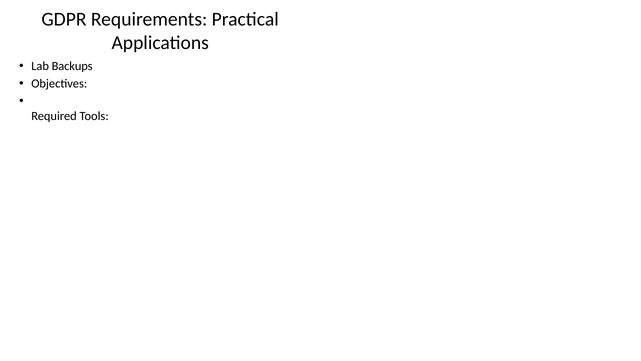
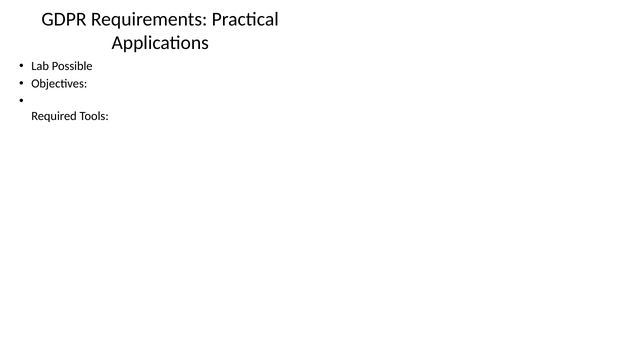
Backups: Backups -> Possible (72, 66)
